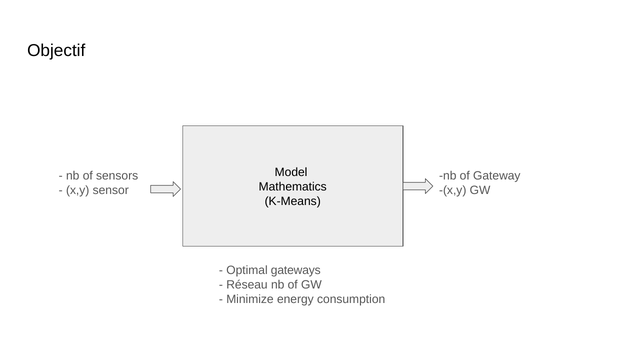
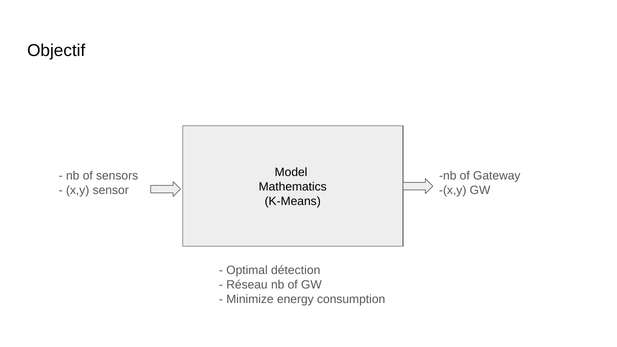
gateways: gateways -> détection (296, 270)
